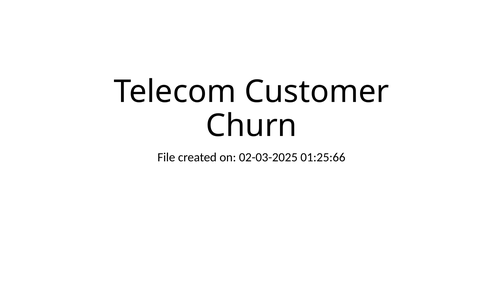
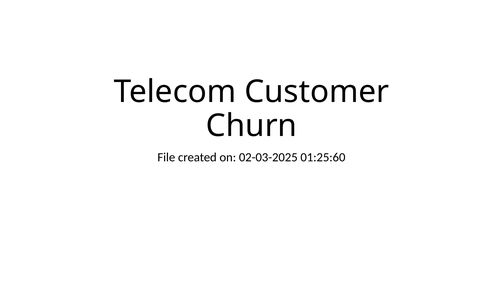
01:25:66: 01:25:66 -> 01:25:60 (323, 157)
